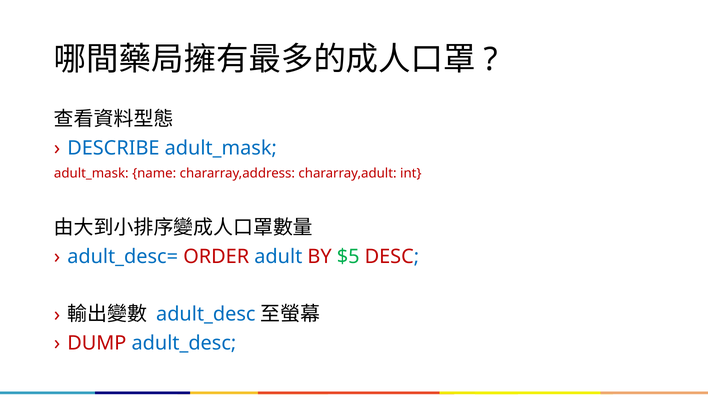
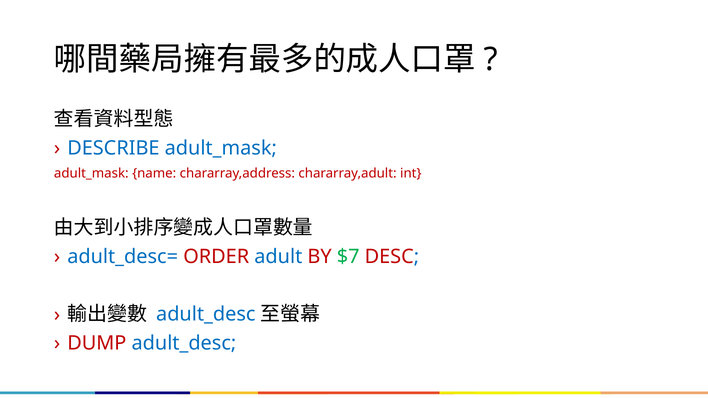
$5: $5 -> $7 (348, 257)
